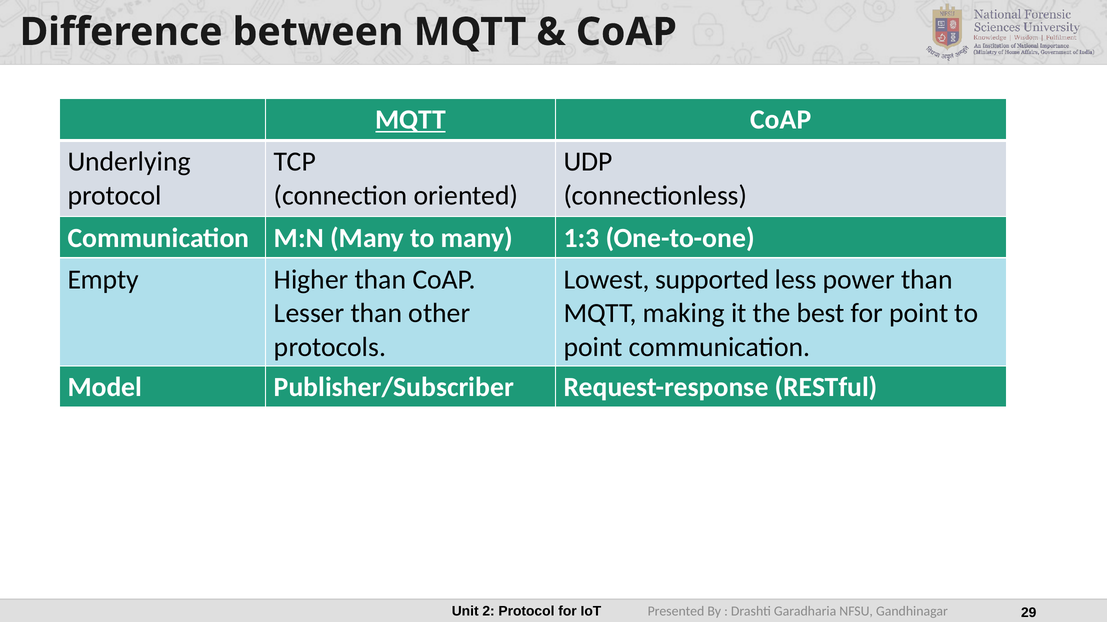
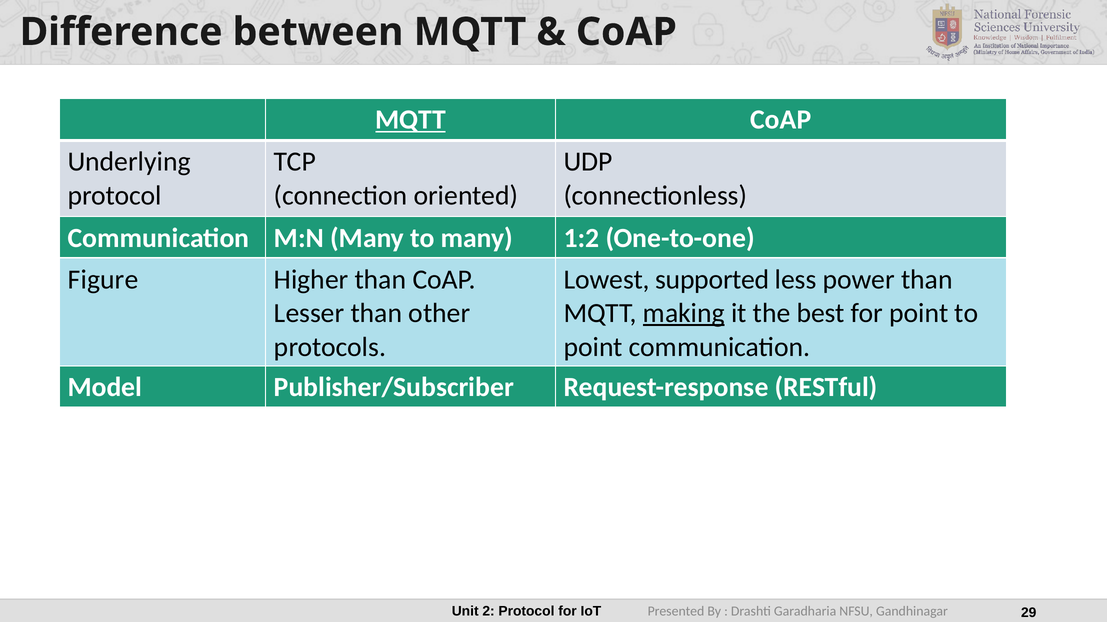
1:3: 1:3 -> 1:2 (581, 238)
Empty: Empty -> Figure (103, 280)
making underline: none -> present (684, 314)
